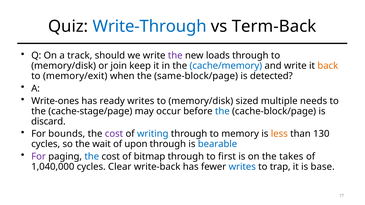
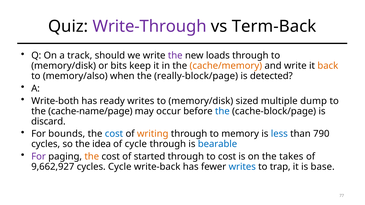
Write-Through colour: blue -> purple (150, 26)
join: join -> bits (119, 66)
cache/memory colour: blue -> orange (226, 66)
memory/exit: memory/exit -> memory/also (75, 76)
same-block/page: same-block/page -> really-block/page (196, 76)
Write-ones: Write-ones -> Write-both (55, 101)
needs: needs -> dump (314, 101)
cache-stage/page: cache-stage/page -> cache-name/page (90, 111)
cost colour: purple -> blue (114, 134)
writing colour: blue -> orange (153, 134)
less colour: orange -> blue (279, 134)
130: 130 -> 790 (321, 134)
wait: wait -> idea (102, 144)
of upon: upon -> cycle (136, 144)
the colour: blue -> orange (92, 157)
bitmap: bitmap -> started (149, 157)
to first: first -> cost (227, 157)
1,040,000: 1,040,000 -> 9,662,927 (53, 167)
cycles Clear: Clear -> Cycle (120, 167)
